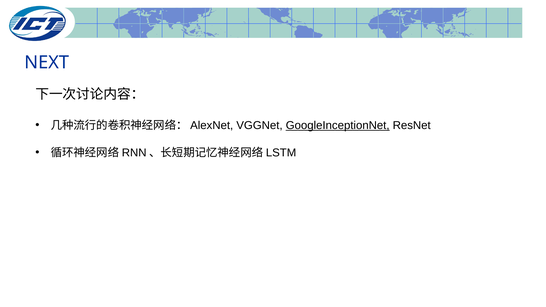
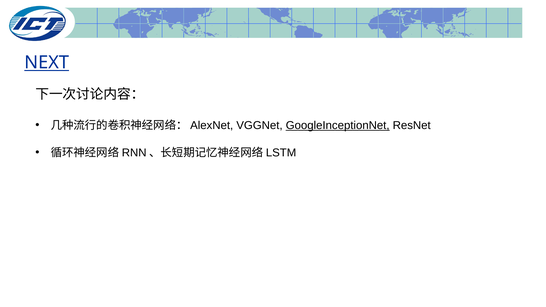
NEXT underline: none -> present (47, 63)
